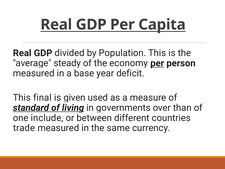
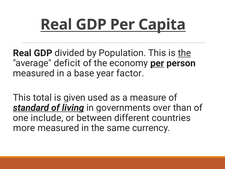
the underline: none -> present (184, 53)
steady: steady -> deficit (67, 63)
deficit: deficit -> factor (130, 73)
final: final -> total (42, 97)
trade: trade -> more (24, 128)
